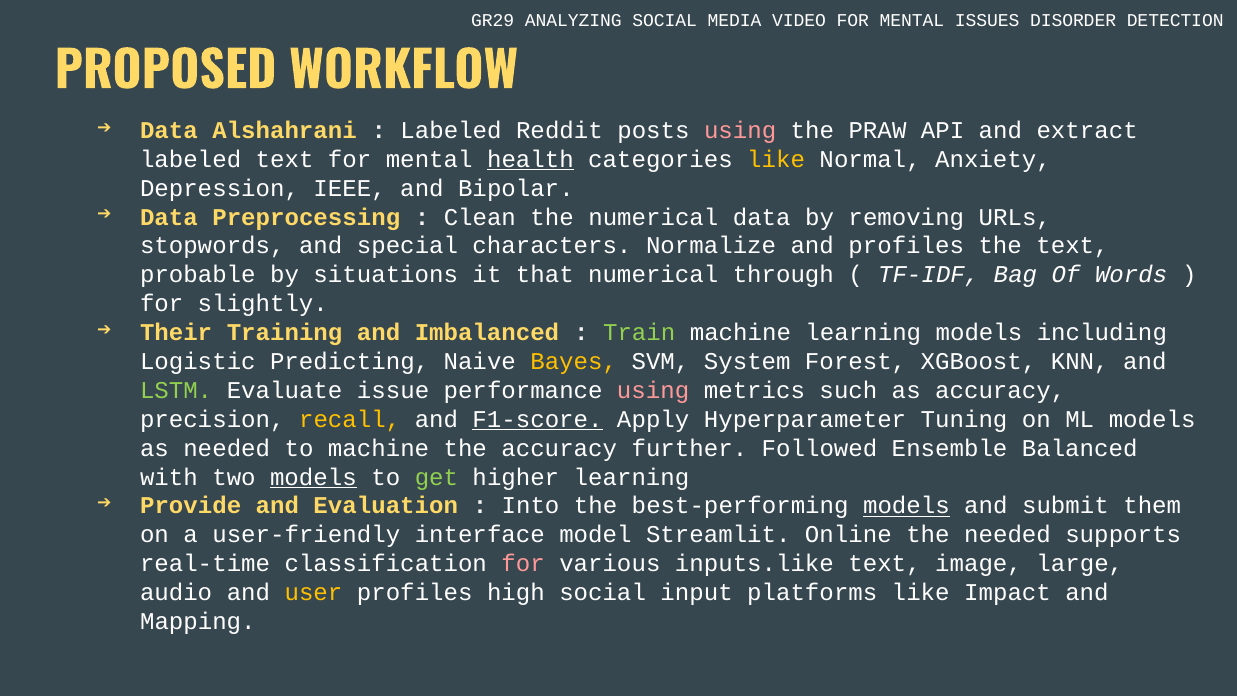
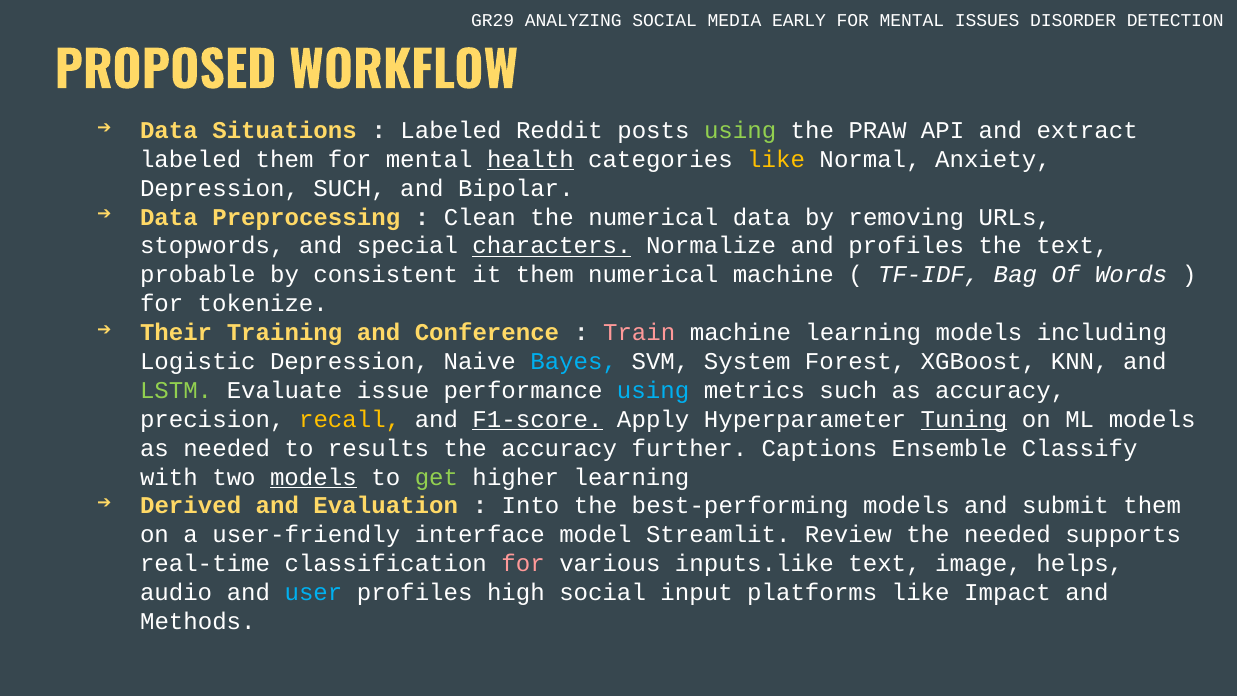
VIDEO: VIDEO -> EARLY (799, 20)
Alshahrani: Alshahrani -> Situations (285, 130)
using colour: pink -> light green (740, 130)
labeled text: text -> them (285, 159)
Depression IEEE: IEEE -> SUCH (350, 188)
characters underline: none -> present (552, 246)
situations: situations -> consistent (386, 275)
it that: that -> them (545, 275)
numerical through: through -> machine (783, 275)
slightly: slightly -> tokenize (263, 304)
Imbalanced: Imbalanced -> Conference (487, 333)
Train colour: light green -> pink (639, 333)
Logistic Predicting: Predicting -> Depression (350, 361)
Bayes colour: yellow -> light blue (574, 361)
using colour: pink -> light blue (653, 390)
Tuning underline: none -> present (964, 419)
to machine: machine -> results (379, 448)
Followed: Followed -> Captions (820, 448)
Balanced: Balanced -> Classify (1080, 448)
Provide: Provide -> Derived (191, 506)
models underline: present -> none (906, 506)
Online: Online -> Review (848, 535)
large: large -> helps (1080, 564)
user colour: yellow -> light blue (314, 592)
Mapping: Mapping -> Methods (198, 621)
